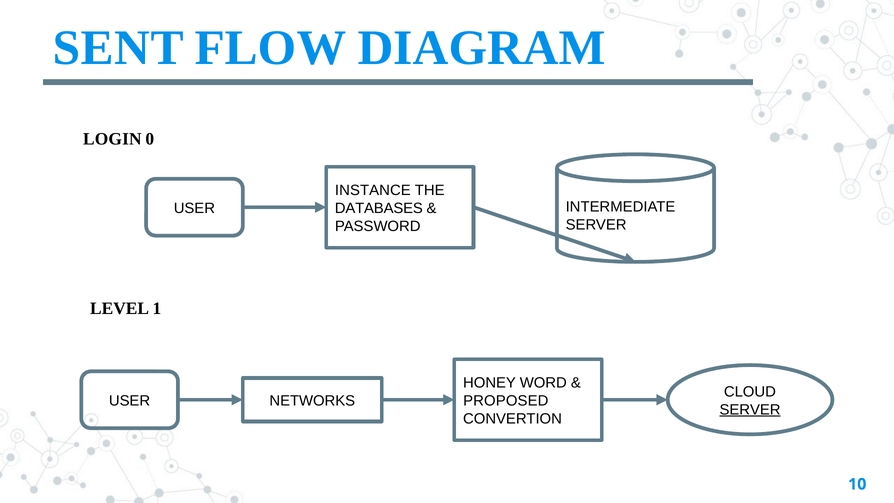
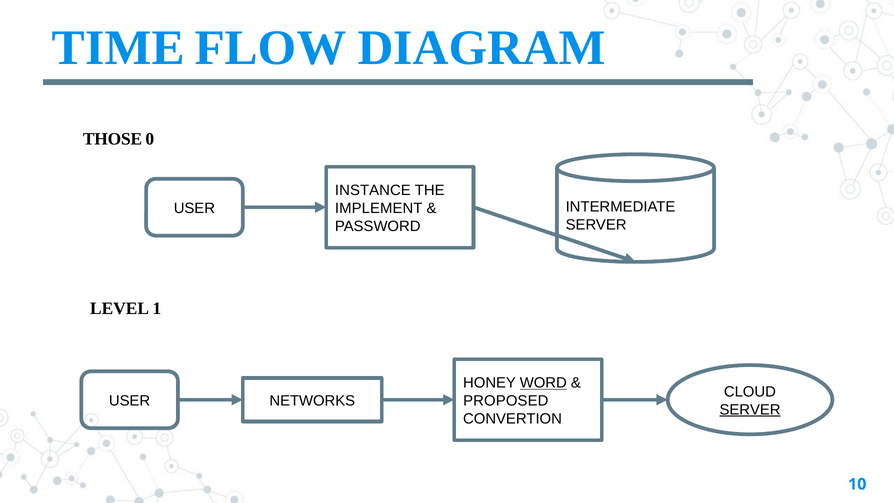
SENT: SENT -> TIME (118, 48)
LOGIN: LOGIN -> THOSE (113, 139)
DATABASES: DATABASES -> IMPLEMENT (379, 208)
WORD underline: none -> present (543, 383)
